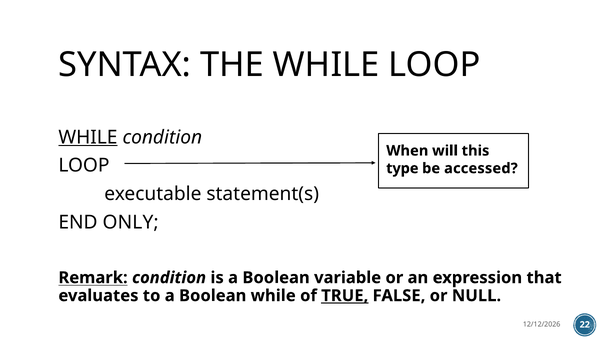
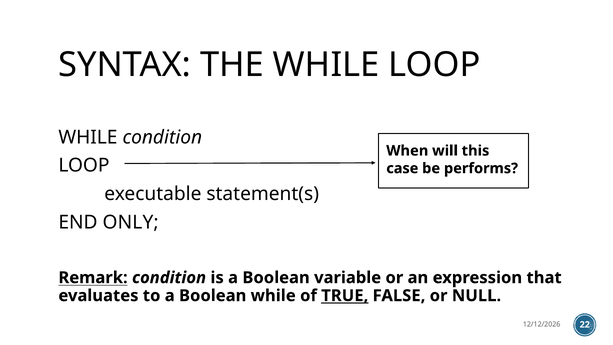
WHILE underline: present -> none (88, 137)
type: type -> case (402, 168)
accessed: accessed -> performs (481, 168)
